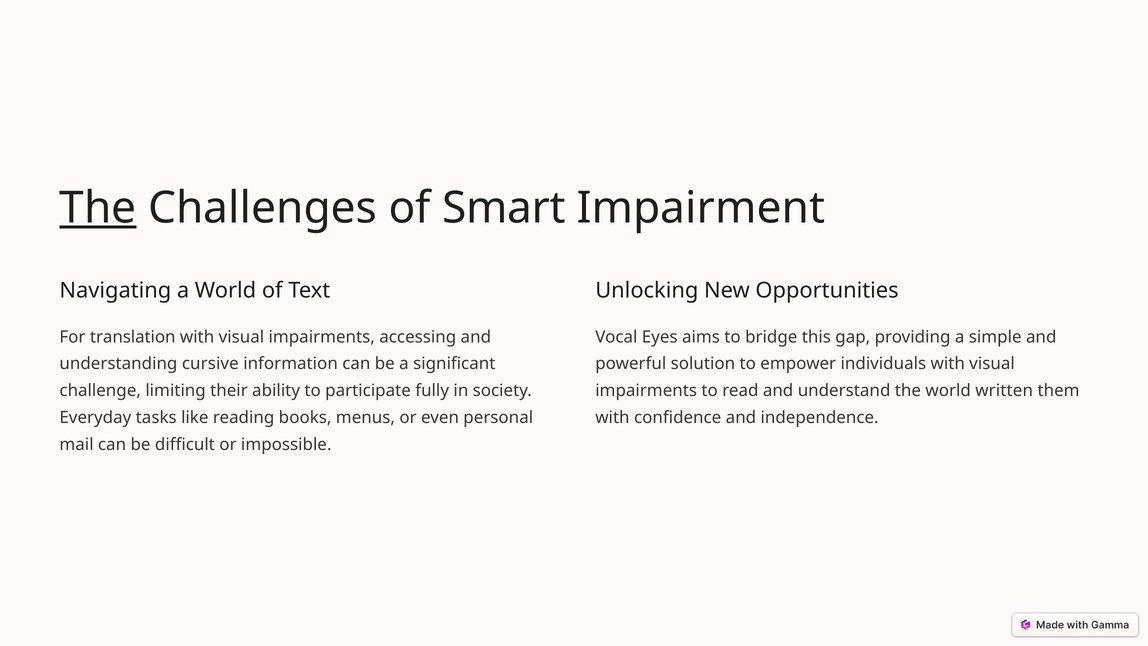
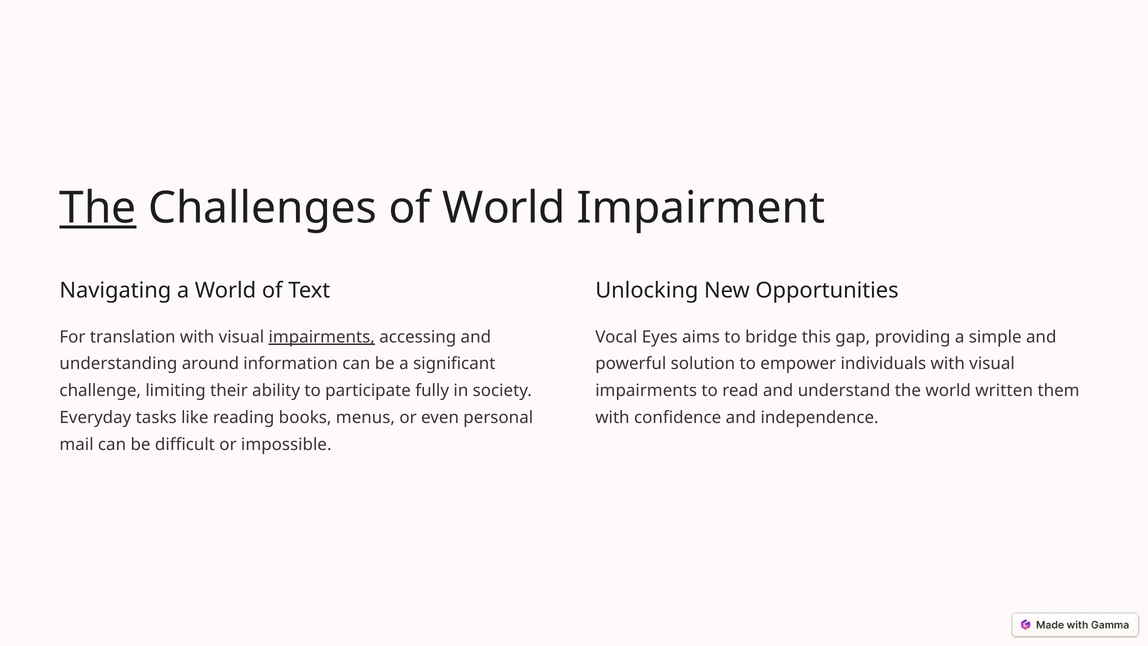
of Smart: Smart -> World (504, 208)
impairments underline: none -> present (322, 337)
cursive: cursive -> around (210, 364)
